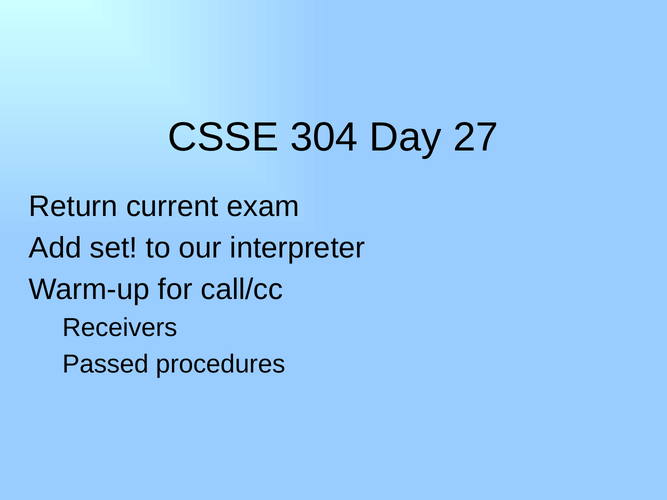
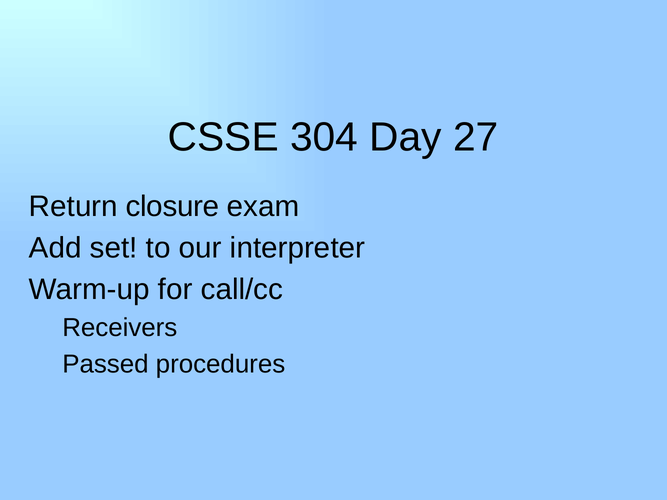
current: current -> closure (172, 207)
